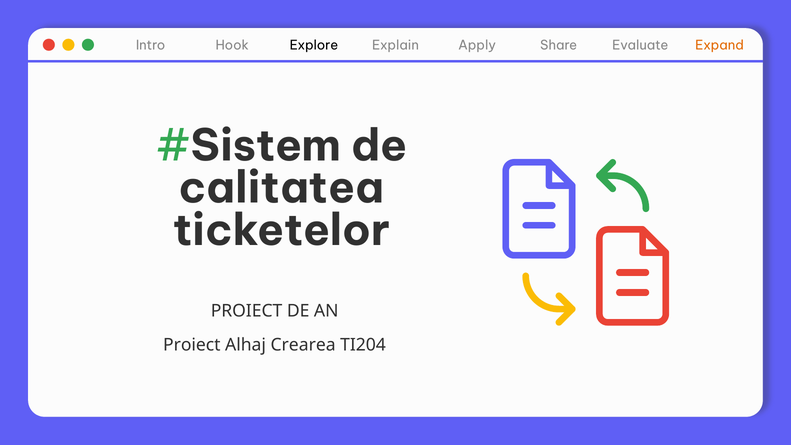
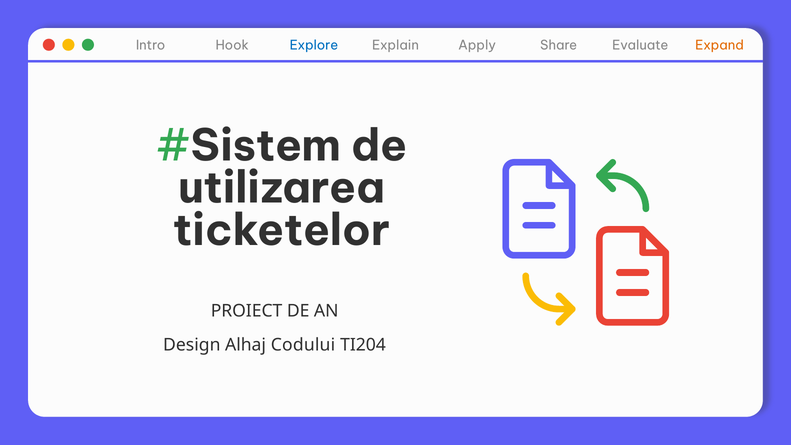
Explore colour: black -> blue (314, 46)
calitatea: calitatea -> utilizarea (282, 188)
Proiect: Proiect -> Design (192, 345)
Crearea: Crearea -> Codului (303, 345)
